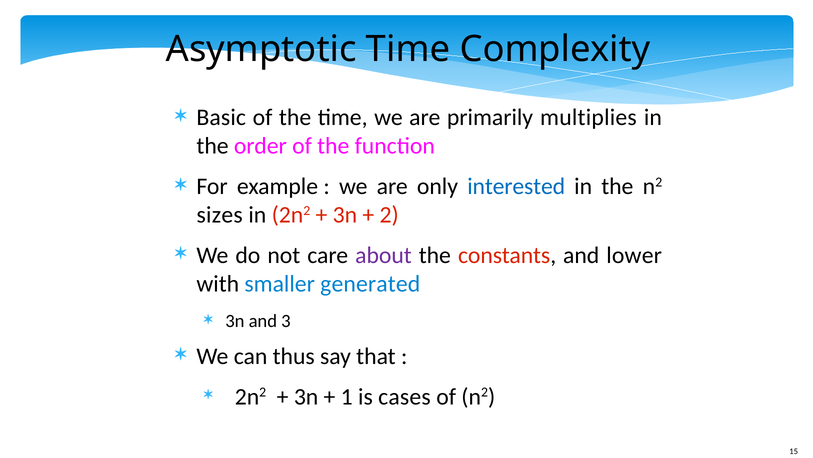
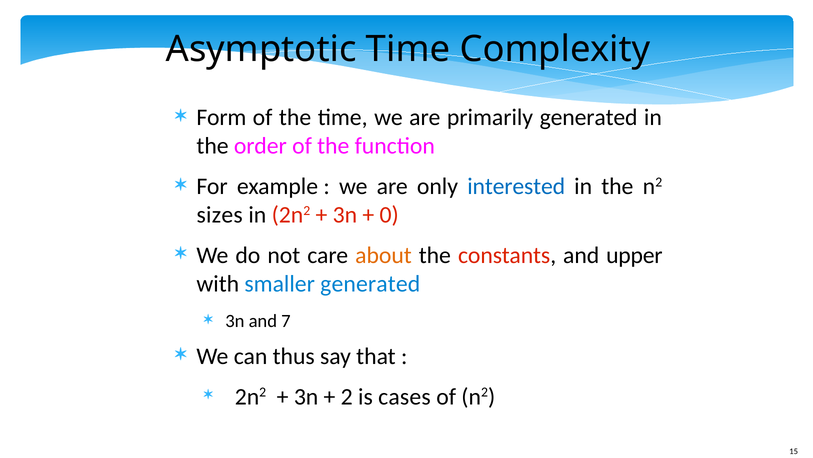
Basic: Basic -> Form (221, 117)
primarily multiplies: multiplies -> generated (589, 117)
2: 2 -> 0 (389, 215)
about colour: purple -> orange (383, 255)
lower: lower -> upper (634, 255)
3: 3 -> 7 (286, 320)
1: 1 -> 2 (347, 396)
